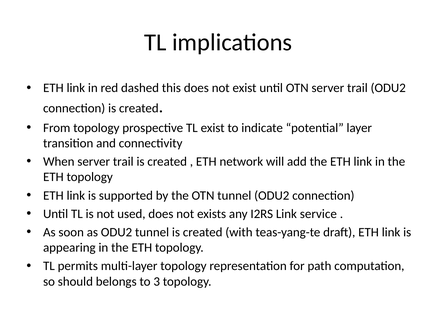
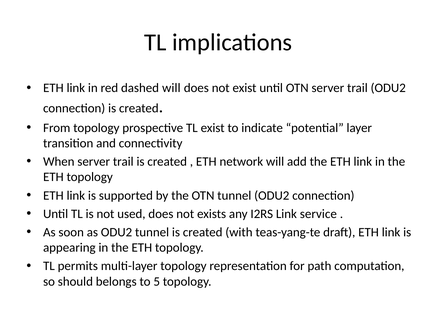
dashed this: this -> will (171, 88)
3: 3 -> 5 (157, 282)
